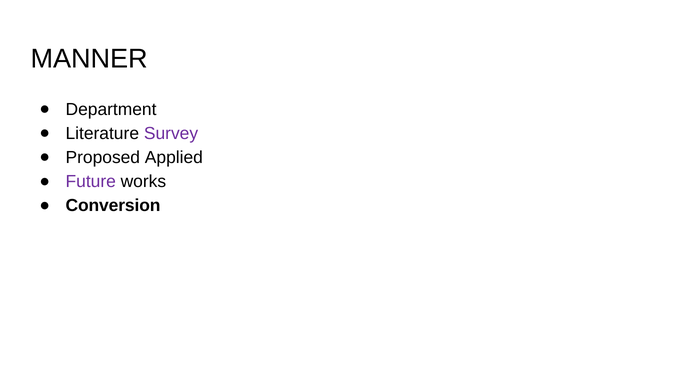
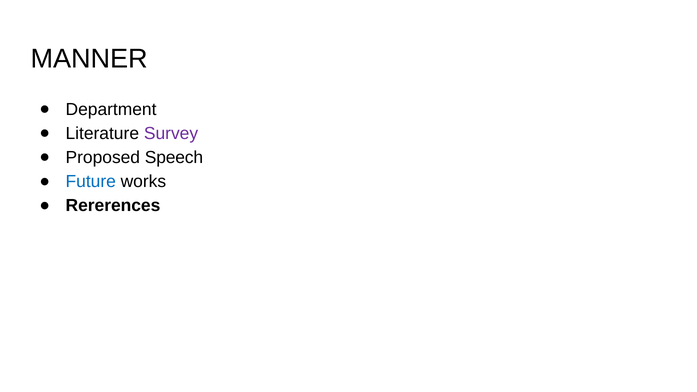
Applied: Applied -> Speech (174, 158)
Future colour: purple -> blue (91, 182)
Conversion: Conversion -> Rererences (113, 206)
